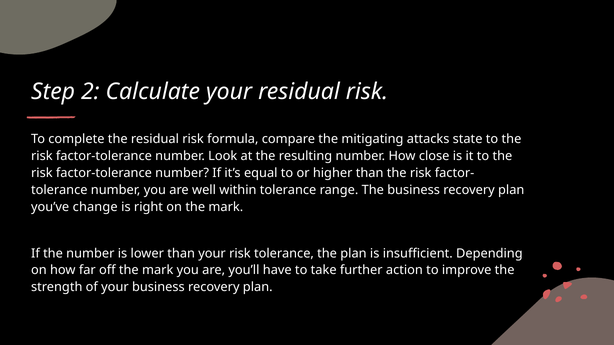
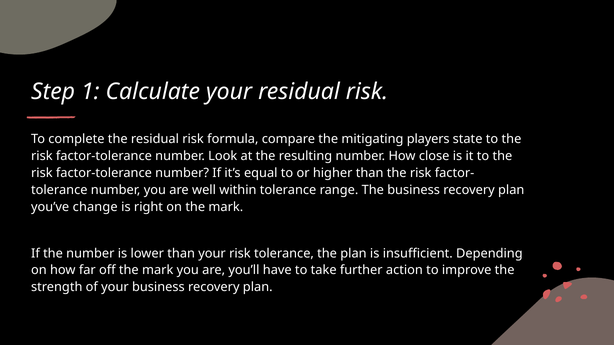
2: 2 -> 1 (90, 92)
attacks: attacks -> players (428, 139)
